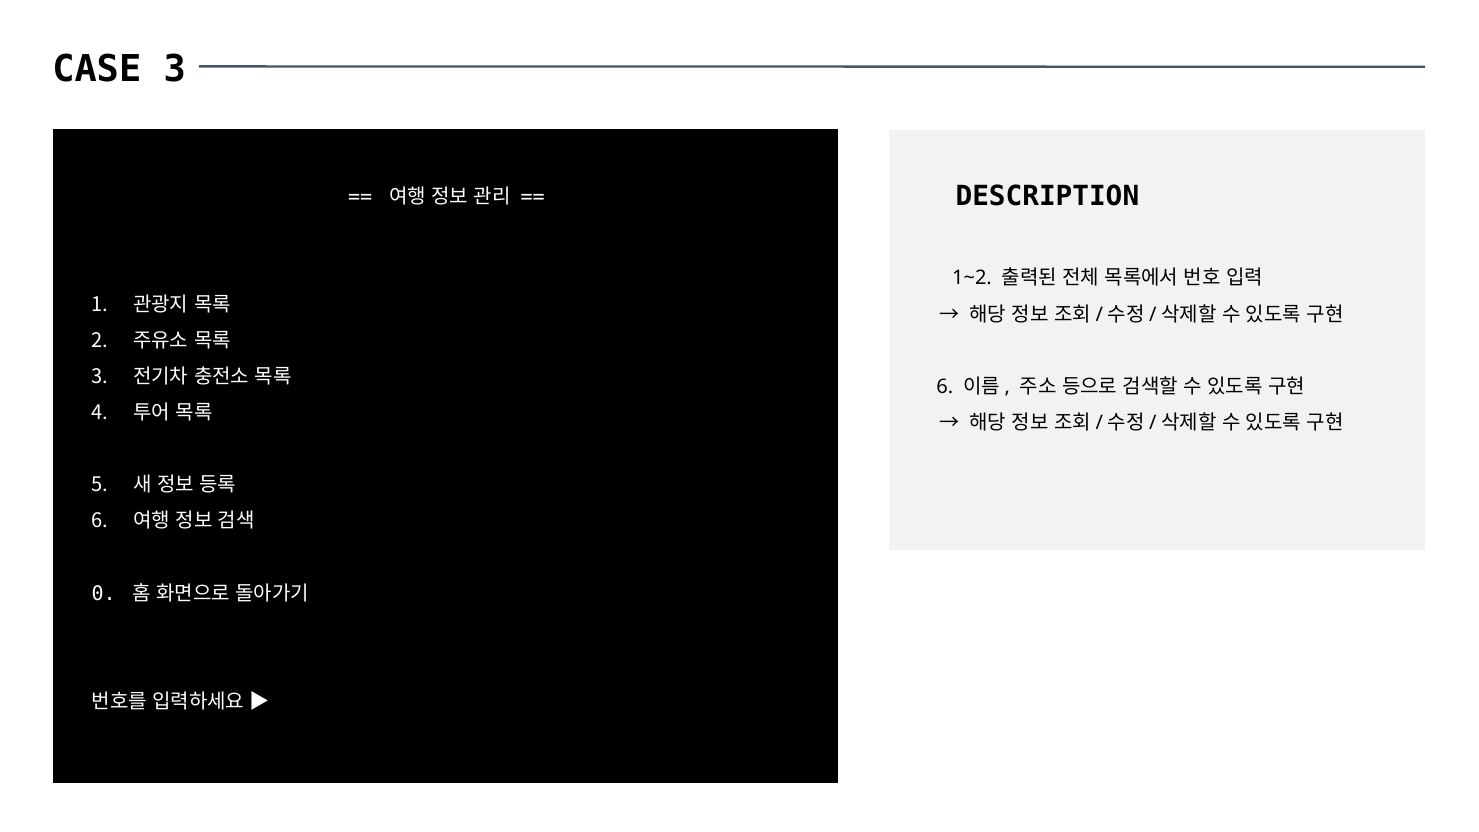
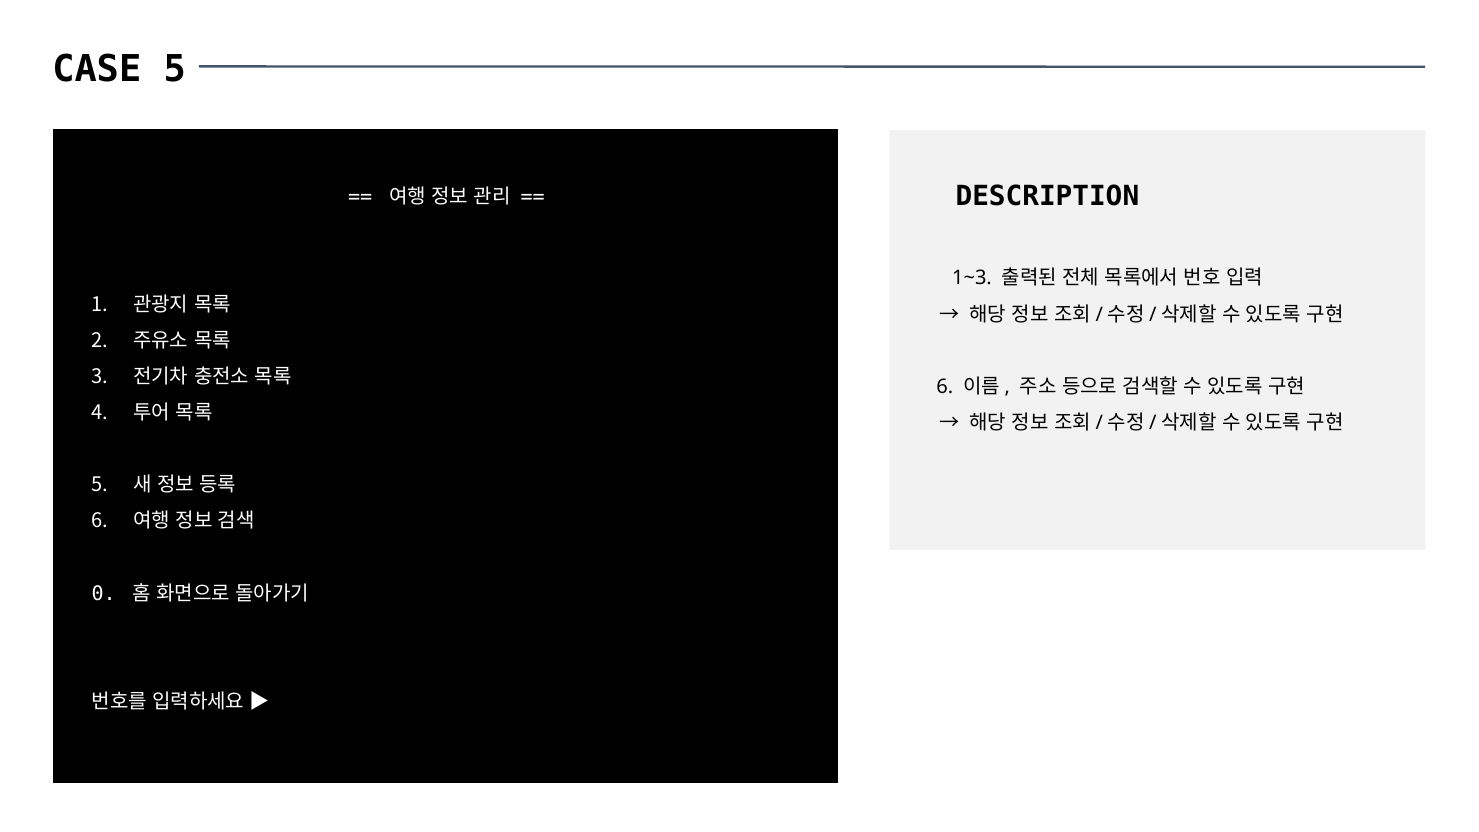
CASE 3: 3 -> 5 (175, 69)
1~2: 1~2 -> 1~3 (972, 278)
